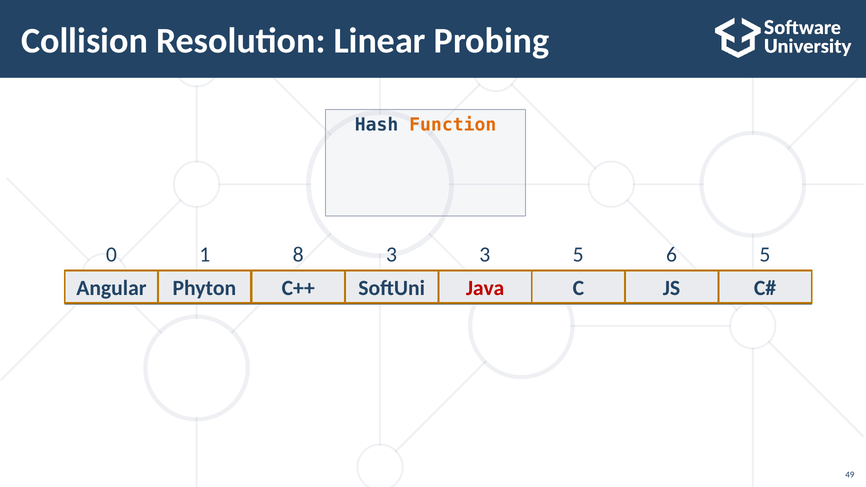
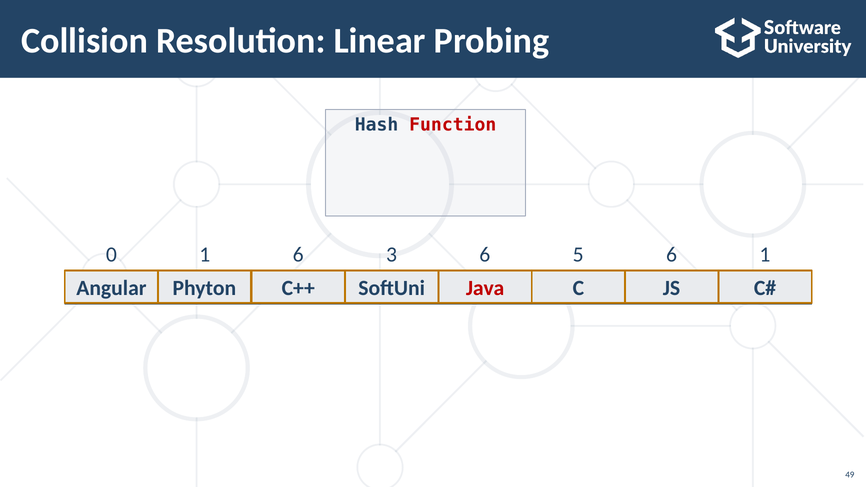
Function colour: orange -> red (453, 125)
1 8: 8 -> 6 (298, 255)
3 3: 3 -> 6 (485, 255)
6 5: 5 -> 1 (765, 255)
